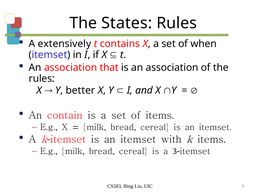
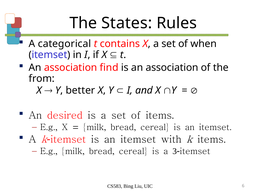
extensively: extensively -> categorical (64, 44)
that: that -> find (109, 68)
rules: rules -> from (42, 79)
contain: contain -> desired (65, 115)
